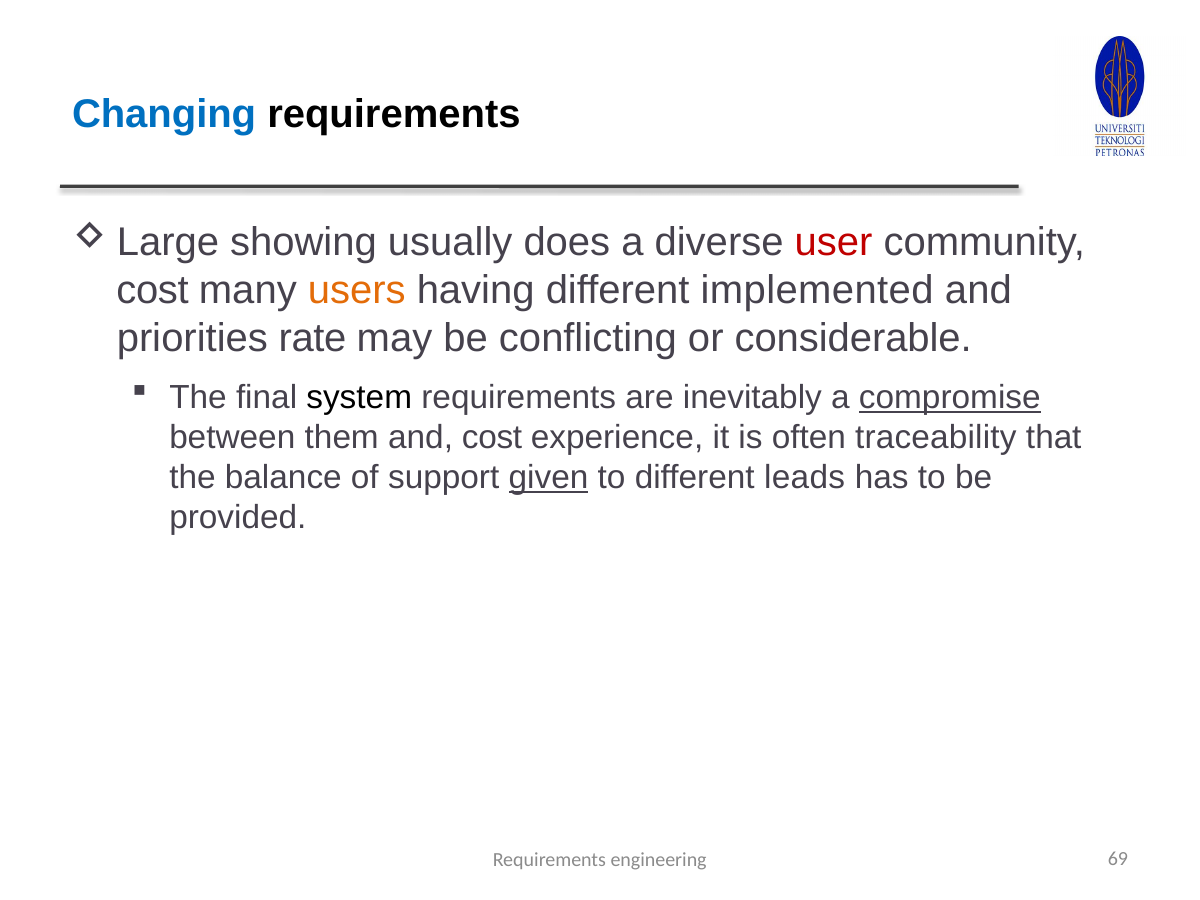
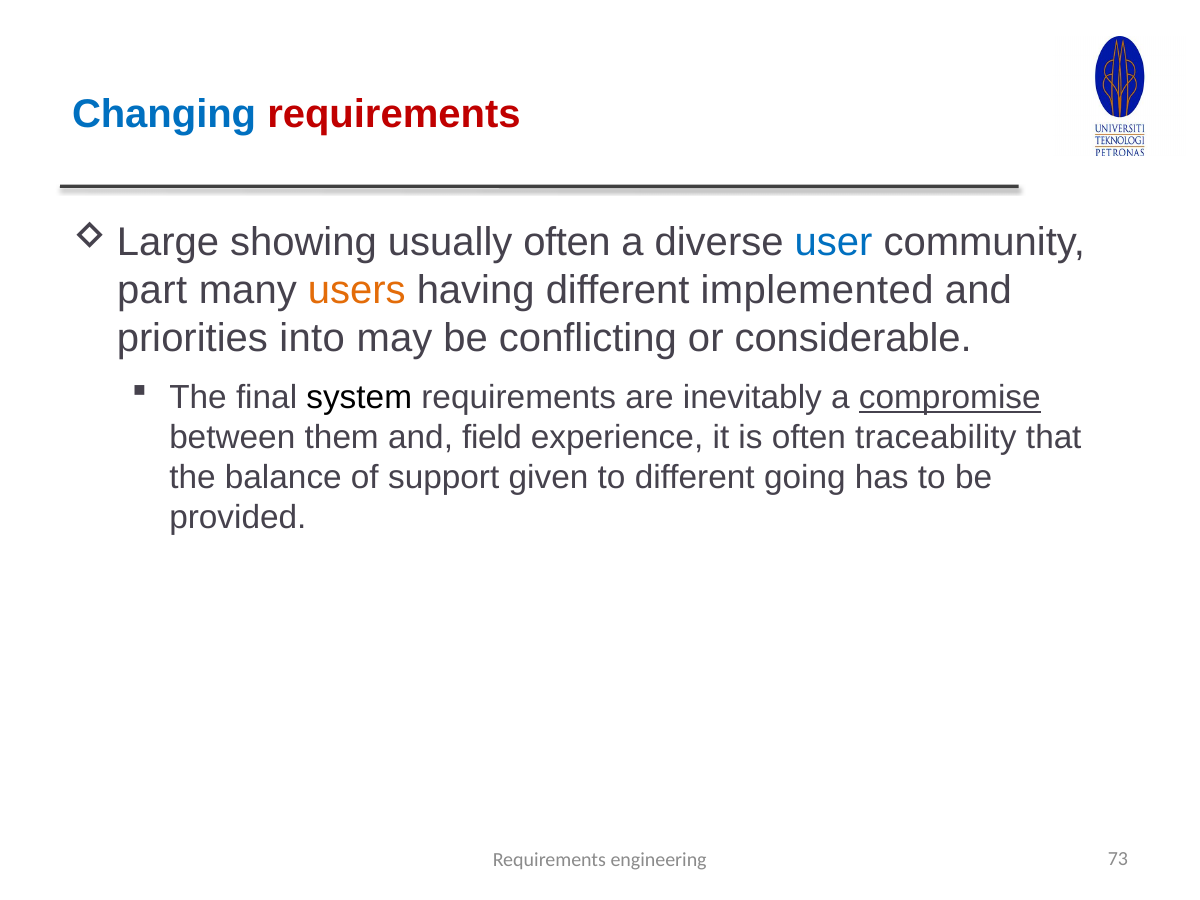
requirements colour: black -> red (394, 114)
usually does: does -> often (567, 243)
user colour: red -> blue (834, 243)
cost: cost -> part (152, 291)
rate: rate -> into (312, 339)
and cost: cost -> field (492, 437)
given underline: present -> none (549, 477)
leads: leads -> going (805, 477)
69: 69 -> 73 (1118, 859)
